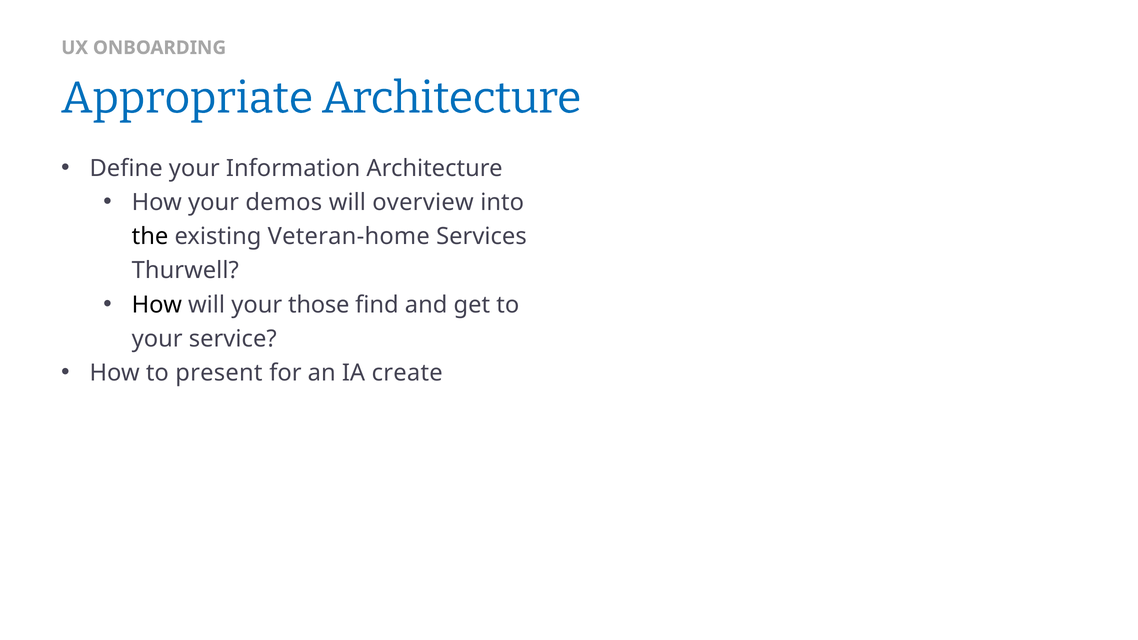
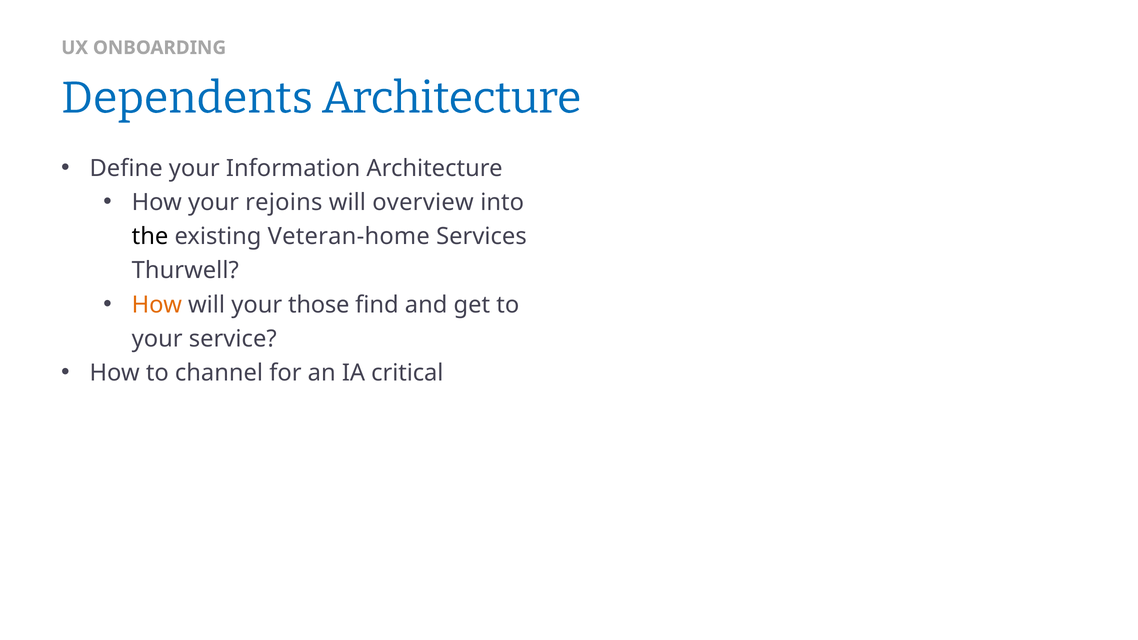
Appropriate: Appropriate -> Dependents (187, 98)
demos: demos -> rejoins (284, 202)
How colour: black -> orange (157, 305)
present: present -> channel (219, 373)
create: create -> critical (407, 373)
